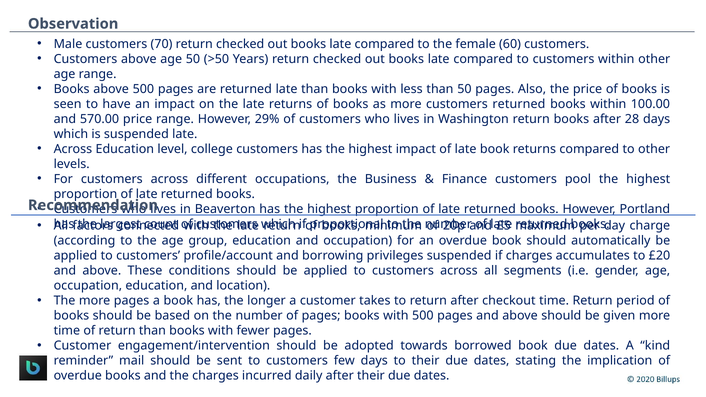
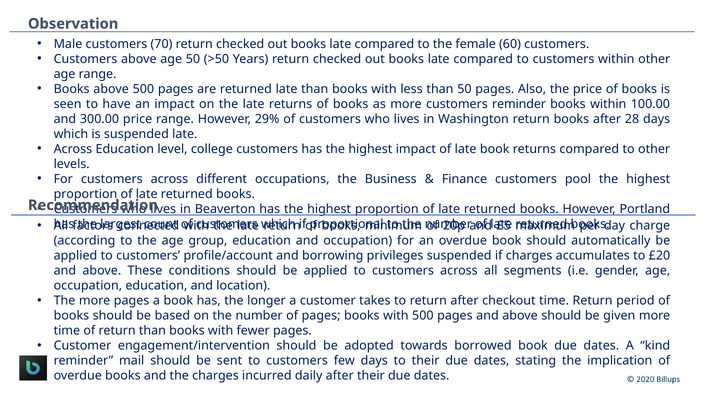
customers returned: returned -> reminder (519, 104)
570.00: 570.00 -> 300.00 (100, 119)
